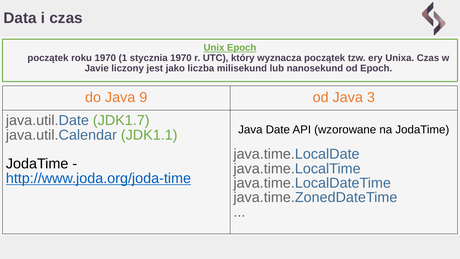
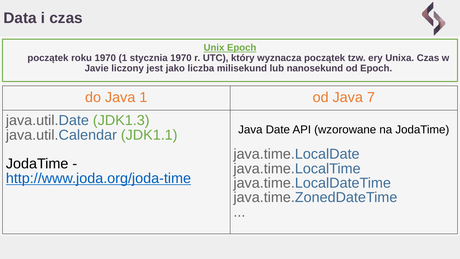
Java 9: 9 -> 1 (143, 97)
3: 3 -> 7 (371, 97)
JDK1.7: JDK1.7 -> JDK1.3 (121, 120)
